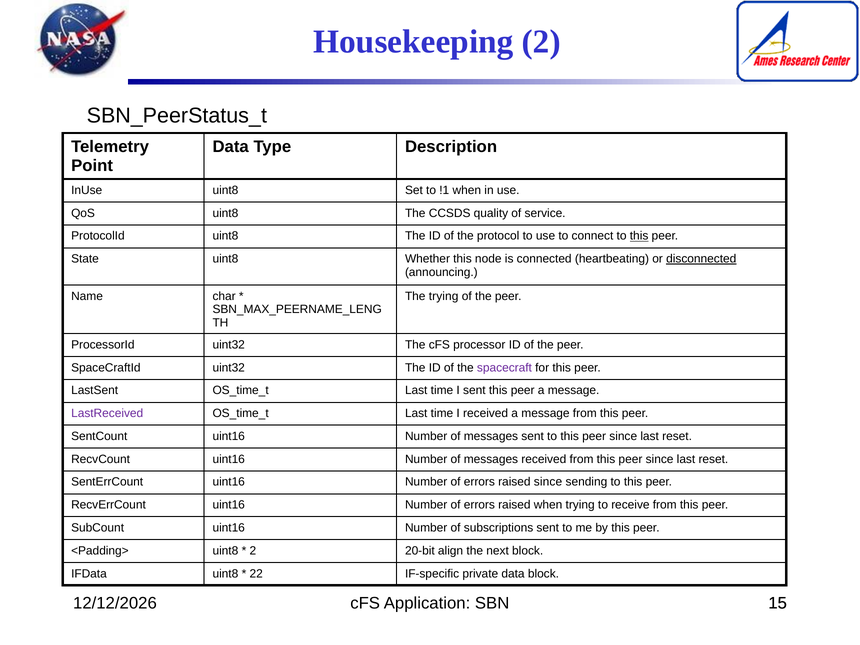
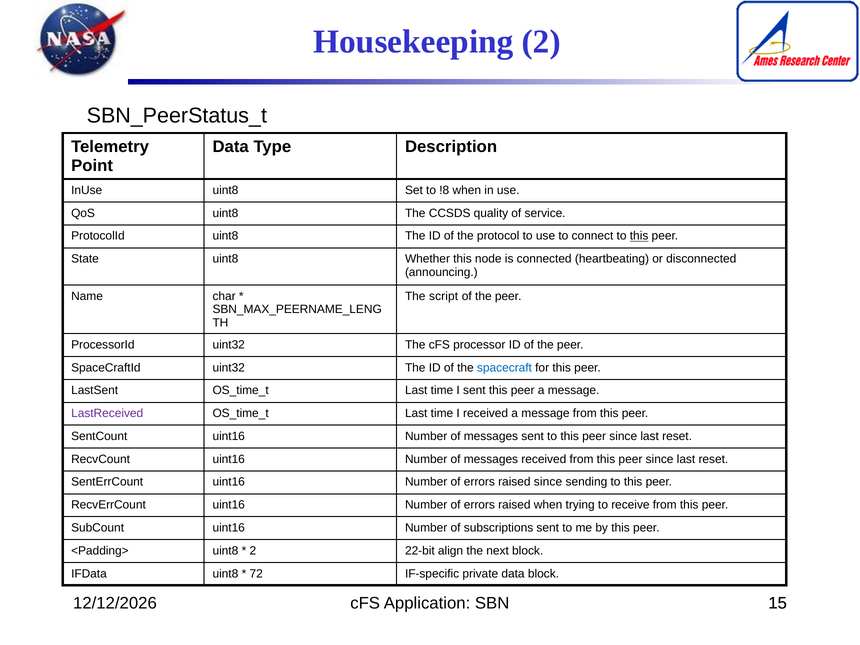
!1: !1 -> !8 (444, 190)
disconnected underline: present -> none (701, 259)
The trying: trying -> script (444, 296)
spacecraft colour: purple -> blue (504, 368)
20-bit: 20-bit -> 22-bit (420, 551)
22: 22 -> 72 (256, 574)
